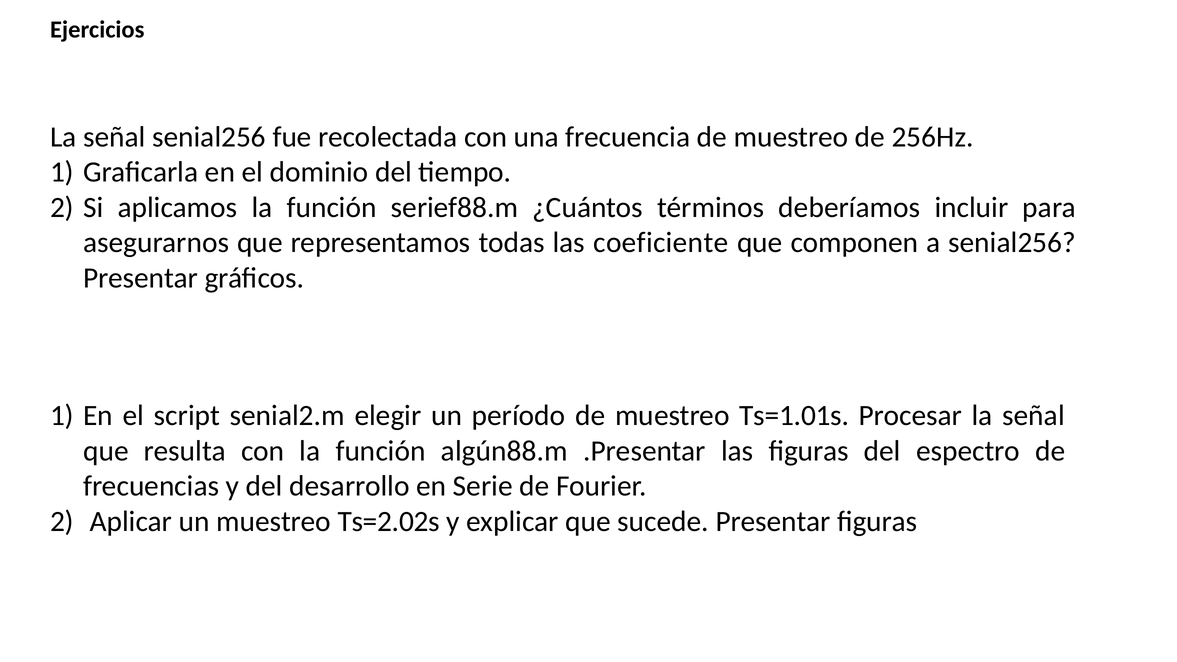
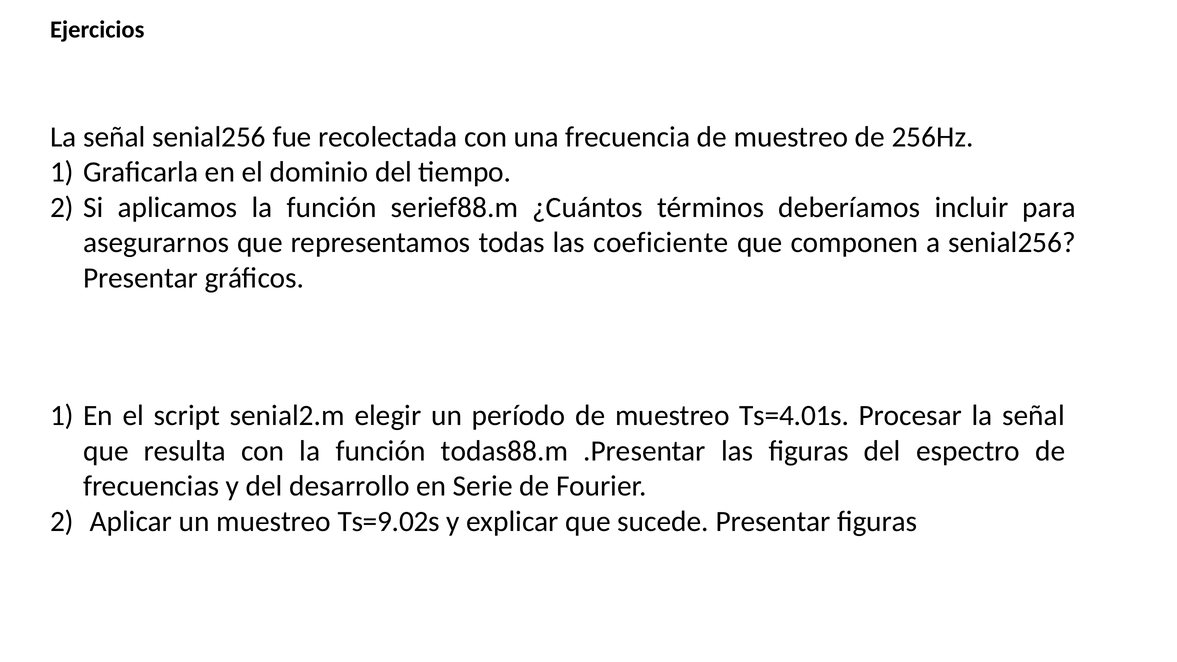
Ts=1.01s: Ts=1.01s -> Ts=4.01s (794, 416)
algún88.m: algún88.m -> todas88.m (505, 451)
Ts=2.02s: Ts=2.02s -> Ts=9.02s (389, 522)
